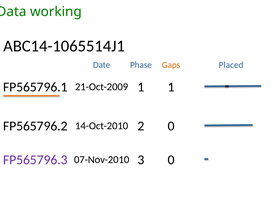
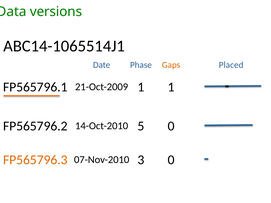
working: working -> versions (56, 12)
2: 2 -> 5 (141, 126)
FP565796.3 colour: purple -> orange (35, 160)
